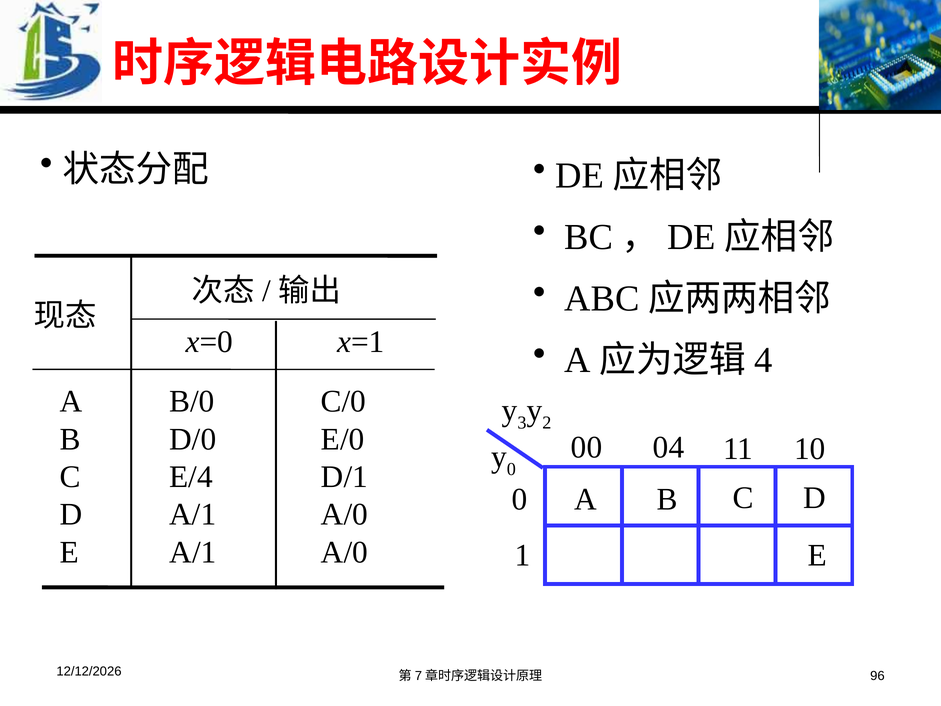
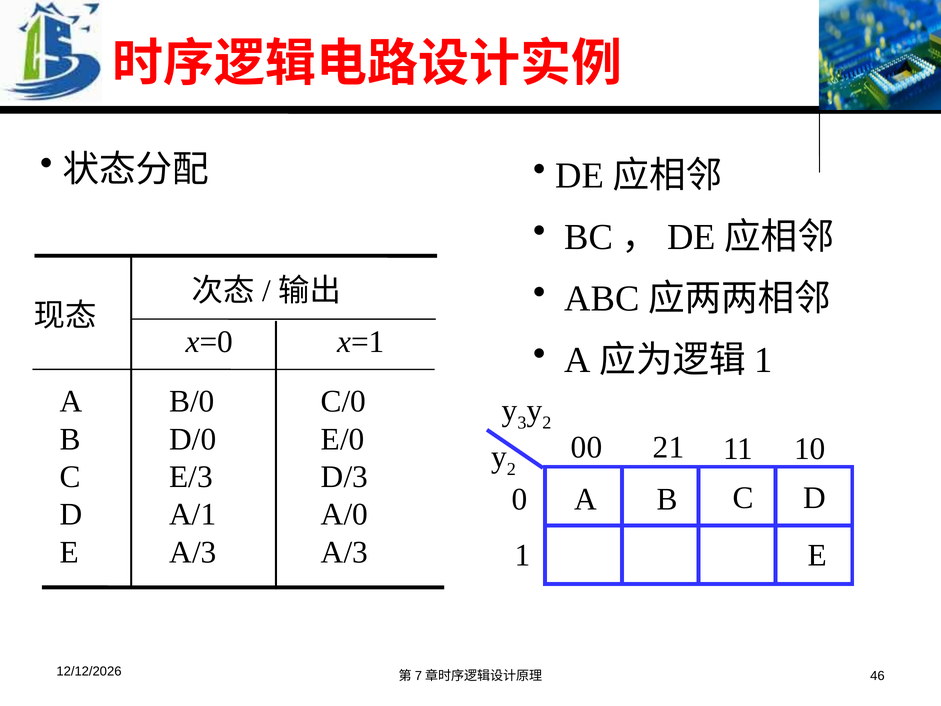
4: 4 -> 1 (764, 360)
04: 04 -> 21 (669, 447)
0: 0 -> 2 (511, 469)
E/4: E/4 -> E/3 (191, 477)
D/1: D/1 -> D/3 (344, 477)
A/1: A/1 -> A/3 (193, 552)
A/0: A/0 -> A/3 (344, 552)
96: 96 -> 46 (877, 676)
